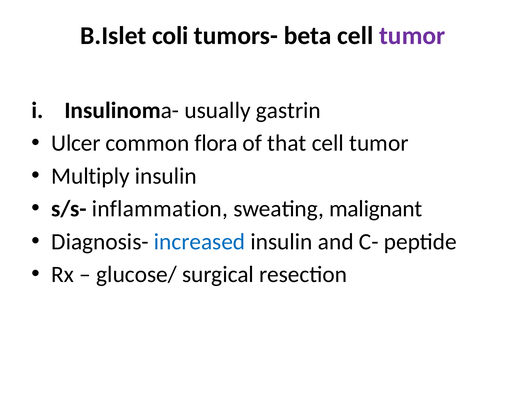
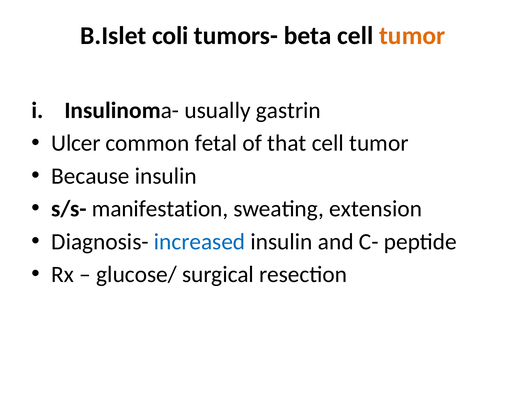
tumor colour: purple -> orange (412, 36)
flora: flora -> fetal (216, 143)
Multiply: Multiply -> Because (90, 176)
inflammation: inflammation -> manifestation (160, 209)
malignant: malignant -> extension (376, 209)
